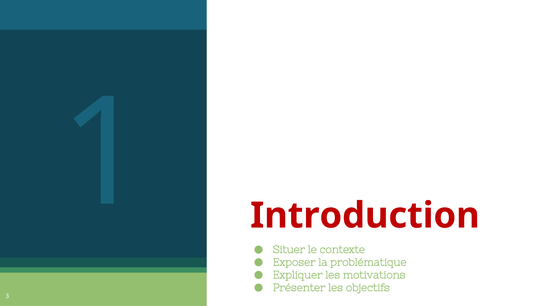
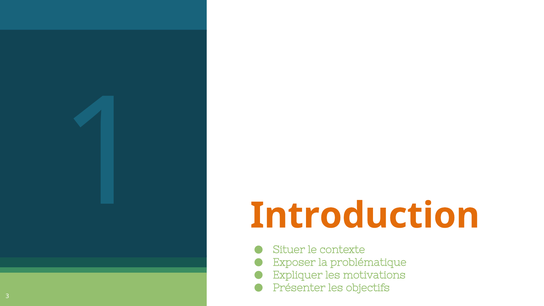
Introduction colour: red -> orange (365, 216)
